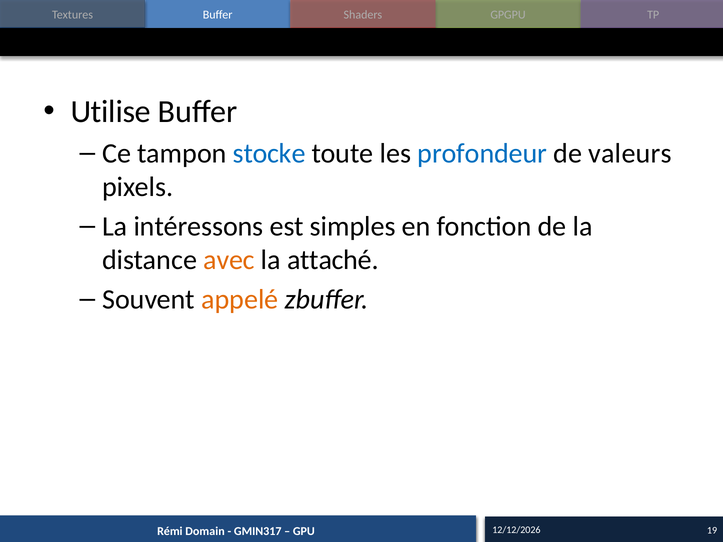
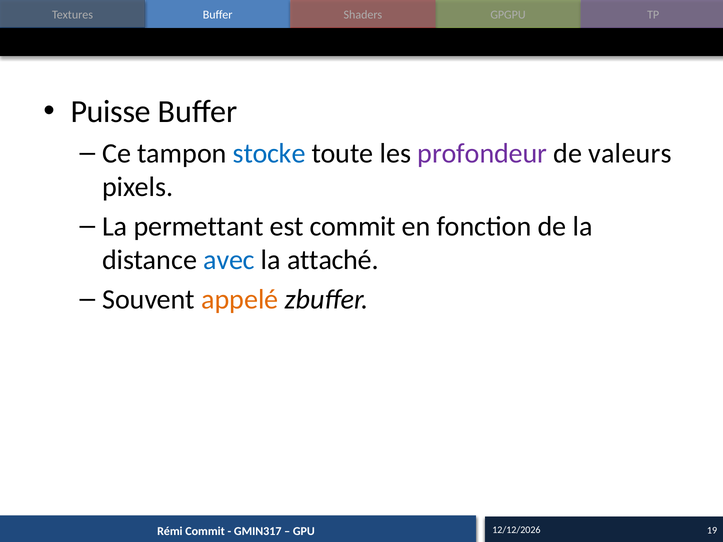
Utilise: Utilise -> Puisse (111, 112)
profondeur colour: blue -> purple (482, 153)
intéressons: intéressons -> permettant (199, 227)
est simples: simples -> commit (353, 227)
avec colour: orange -> blue (229, 260)
Rémi Domain: Domain -> Commit (205, 531)
